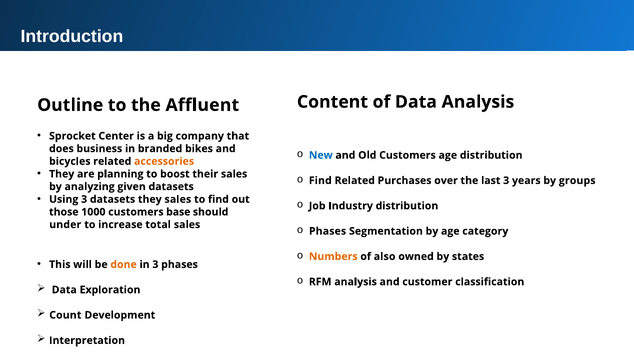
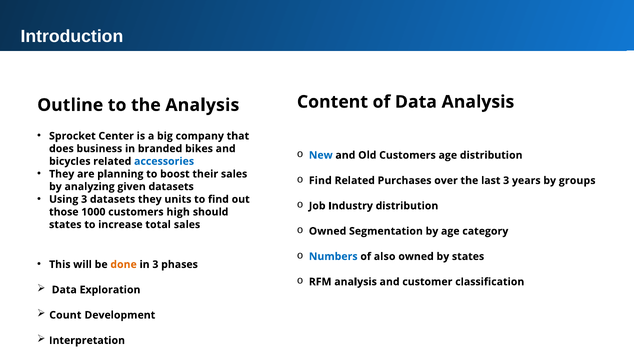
the Affluent: Affluent -> Analysis (202, 105)
accessories colour: orange -> blue (164, 162)
they sales: sales -> units (178, 200)
base: base -> high (178, 212)
under: under -> states (65, 225)
Phases: Phases -> Owned (328, 232)
Numbers colour: orange -> blue (333, 257)
